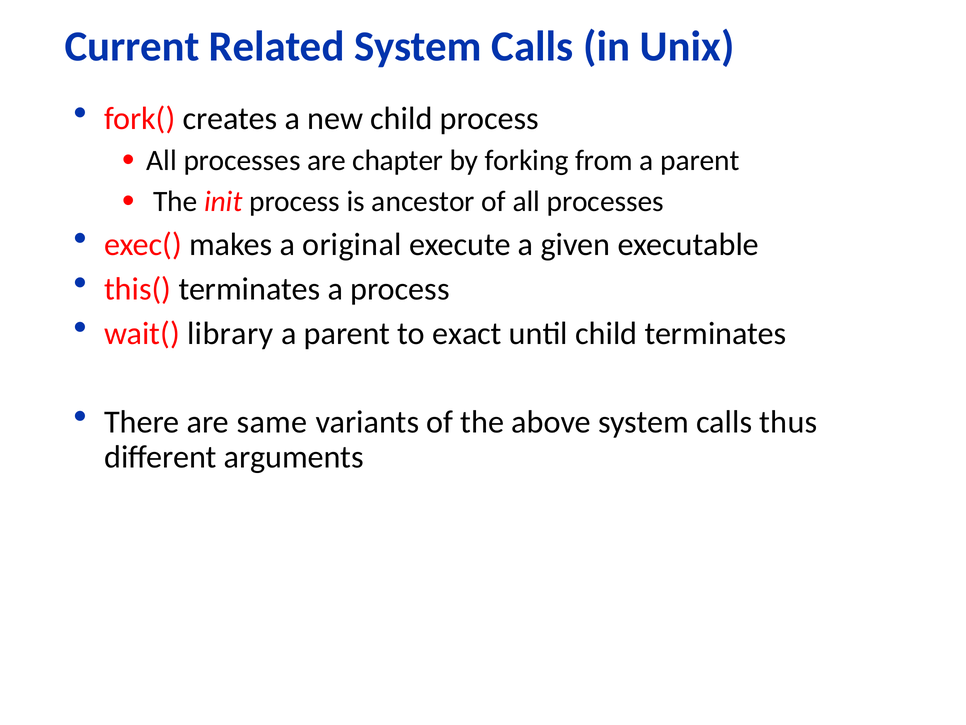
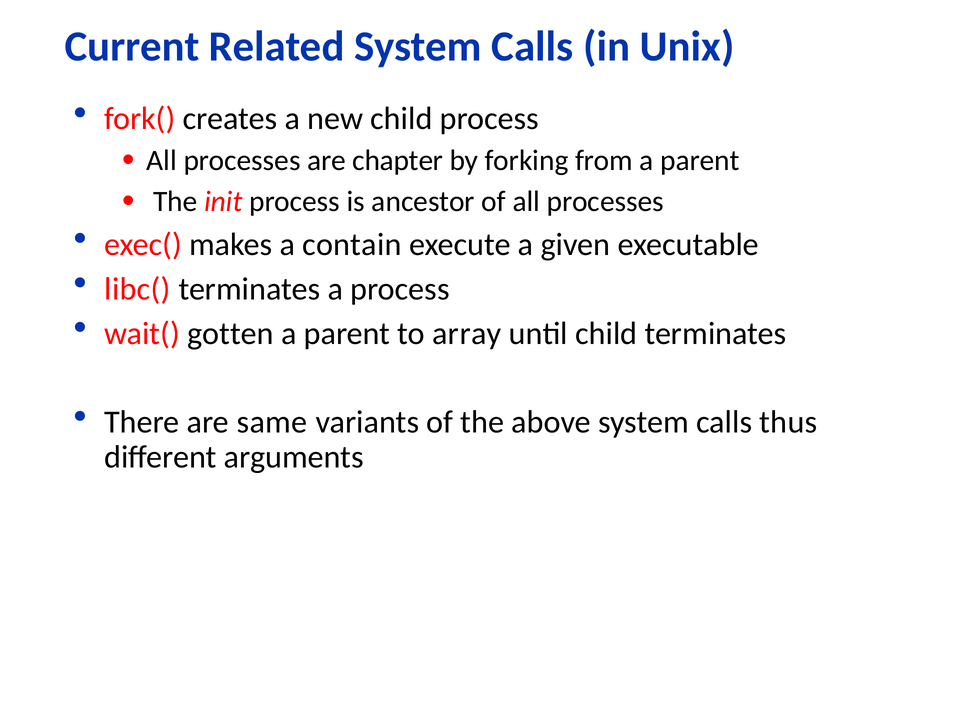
original: original -> contain (352, 244)
this(: this( -> libc( (138, 289)
library: library -> gotten (230, 333)
exact: exact -> array (467, 333)
